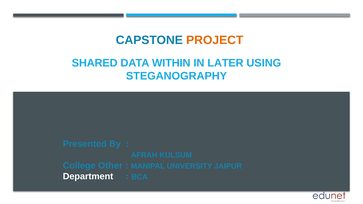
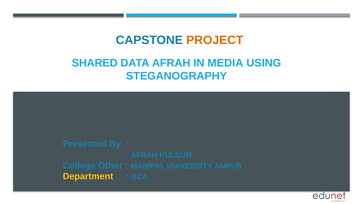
DATA WITHIN: WITHIN -> AFRAH (171, 63)
LATER: LATER -> MEDIA (225, 63)
Department colour: white -> yellow (88, 177)
